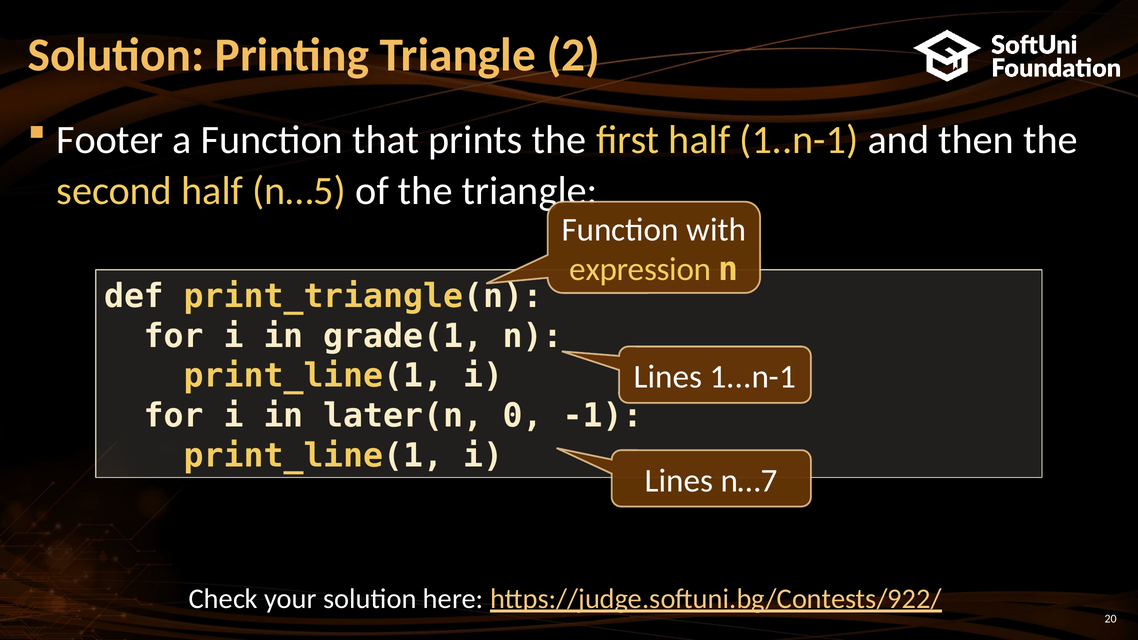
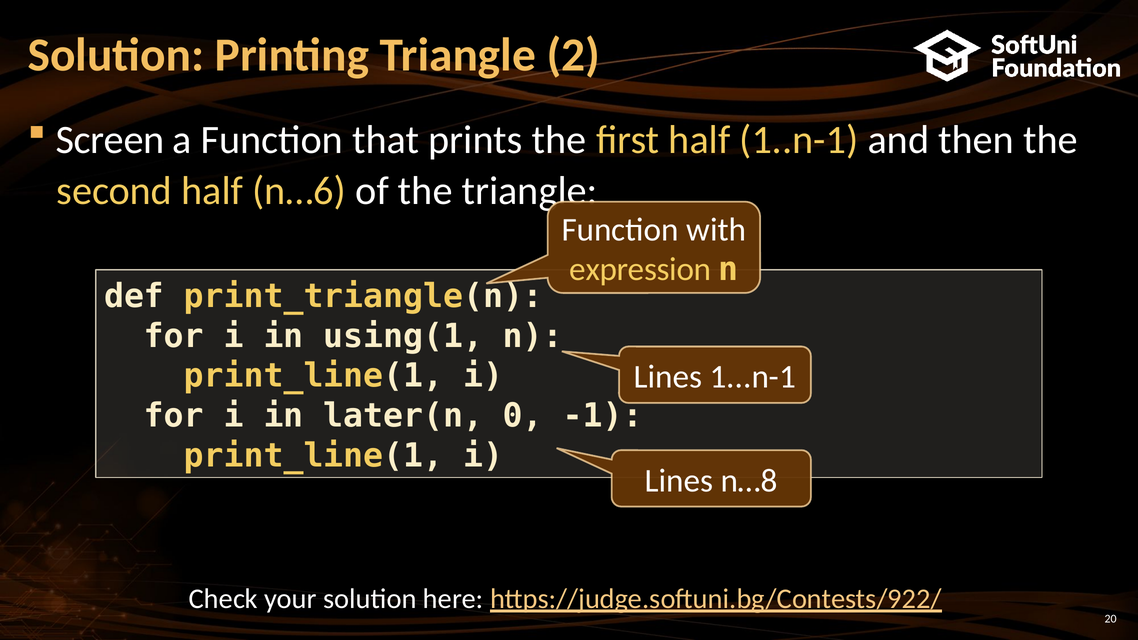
Footer: Footer -> Screen (110, 140)
n…5: n…5 -> n…6 (299, 191)
grade(1: grade(1 -> using(1 (403, 336)
n…7: n…7 -> n…8 (749, 481)
